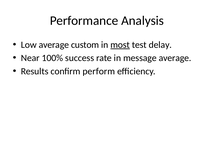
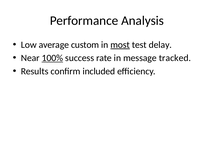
100% underline: none -> present (52, 58)
message average: average -> tracked (175, 58)
perform: perform -> included (99, 72)
